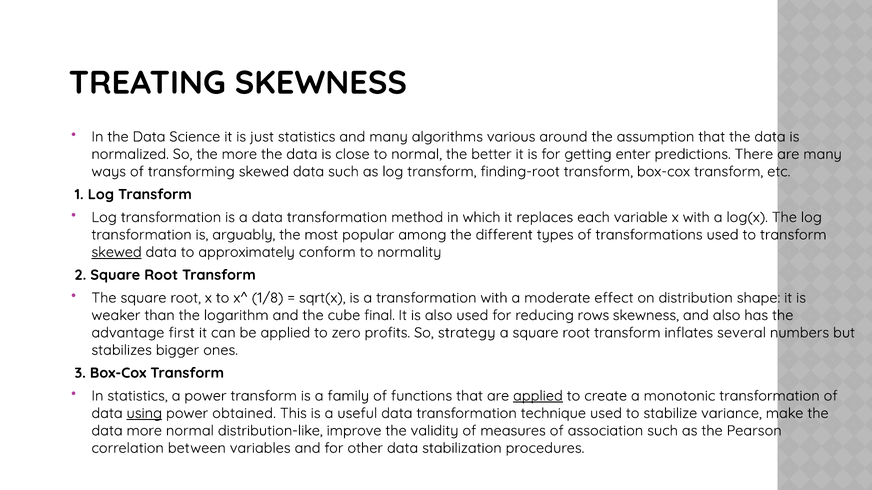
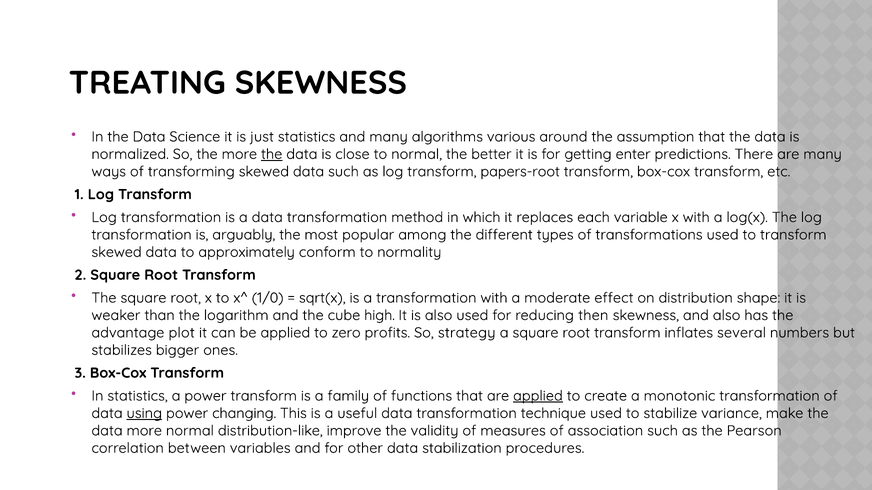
the underline: none -> present (272, 154)
finding-root: finding-root -> papers-root (520, 172)
skewed underline: present -> none (117, 252)
1/8: 1/8 -> 1/0 (268, 298)
final: final -> high (379, 316)
rows: rows -> then (593, 316)
first: first -> plot (182, 333)
obtained: obtained -> changing (244, 414)
